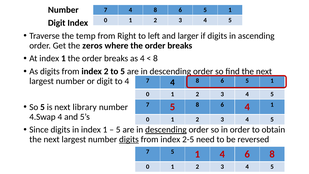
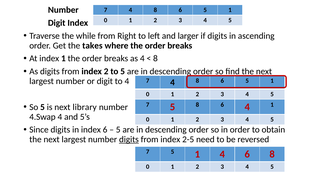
temp: temp -> while (86, 36)
zeros: zeros -> takes (92, 45)
in index 1: 1 -> 6 (105, 130)
descending underline: present -> none (166, 130)
